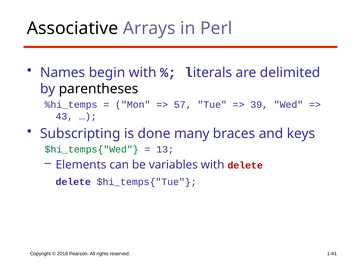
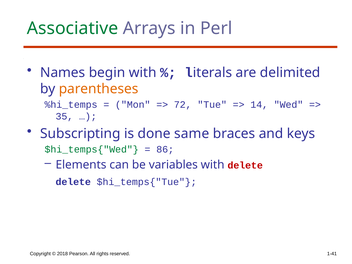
Associative colour: black -> green (73, 28)
parentheses colour: black -> orange (99, 89)
57: 57 -> 72 (183, 105)
39: 39 -> 14 (259, 105)
43: 43 -> 35 (64, 116)
many: many -> same (192, 134)
13: 13 -> 86 (165, 149)
